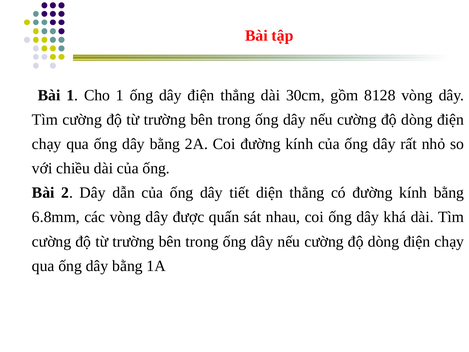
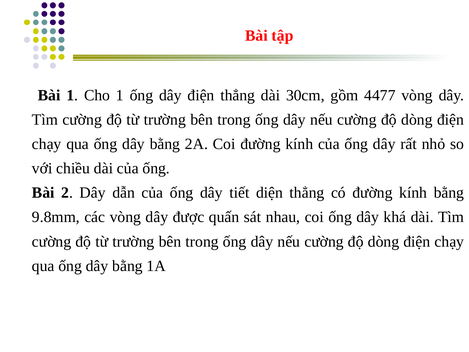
8128: 8128 -> 4477 (380, 95)
6.8mm: 6.8mm -> 9.8mm (56, 217)
